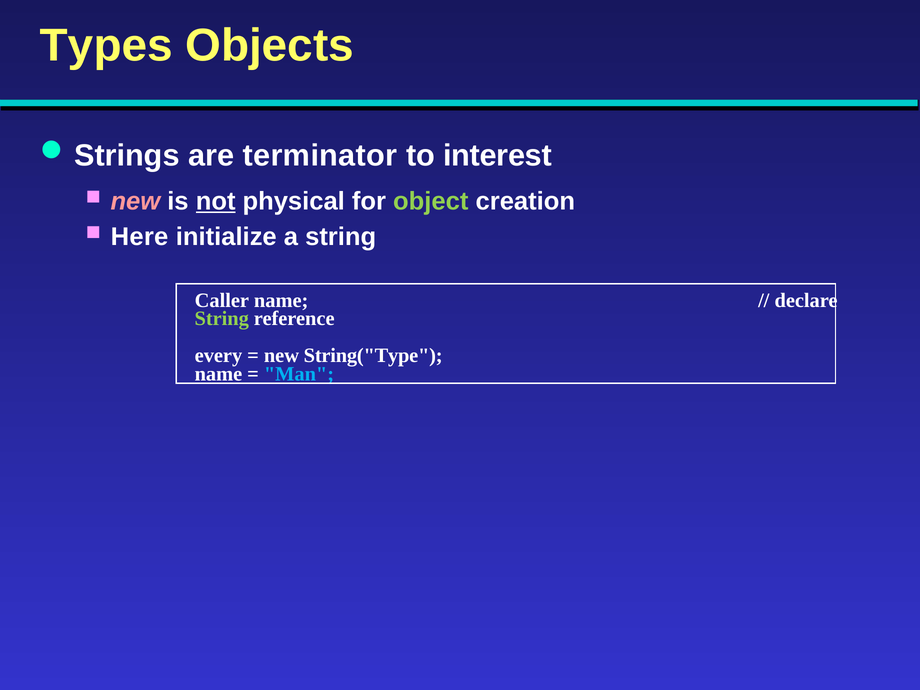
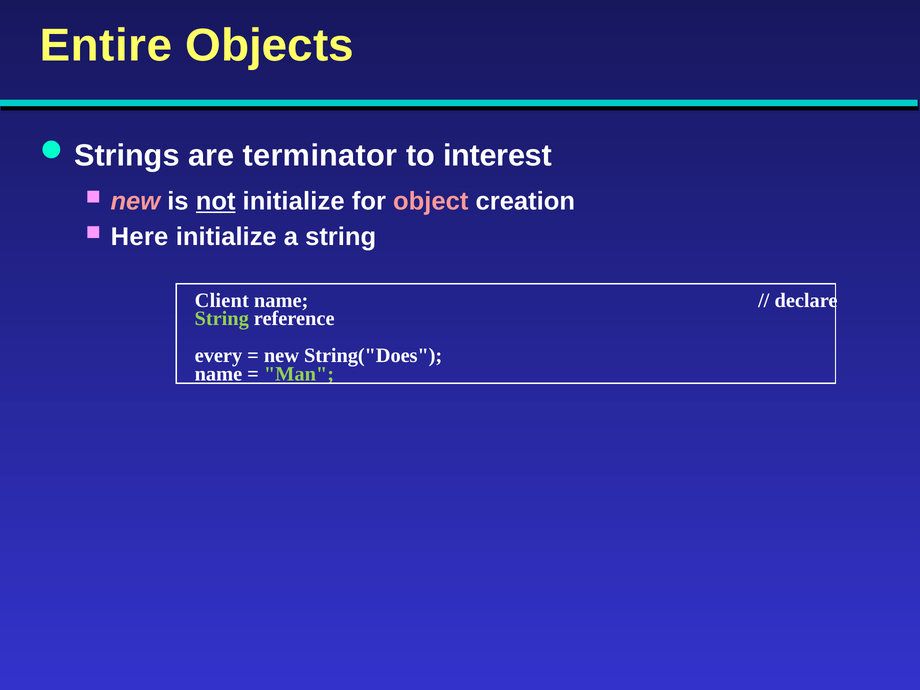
Types: Types -> Entire (106, 46)
not physical: physical -> initialize (294, 201)
object colour: light green -> pink (431, 201)
Caller: Caller -> Client (222, 300)
String("Type: String("Type -> String("Does (373, 355)
Man colour: light blue -> light green (299, 374)
